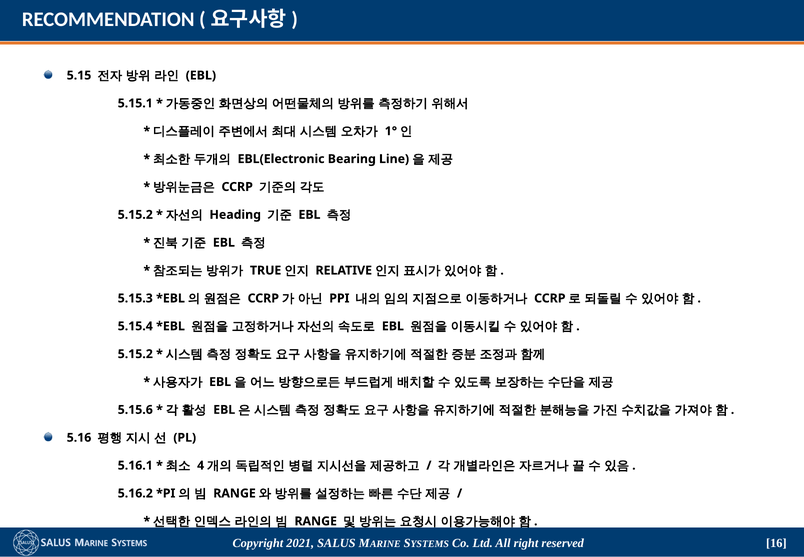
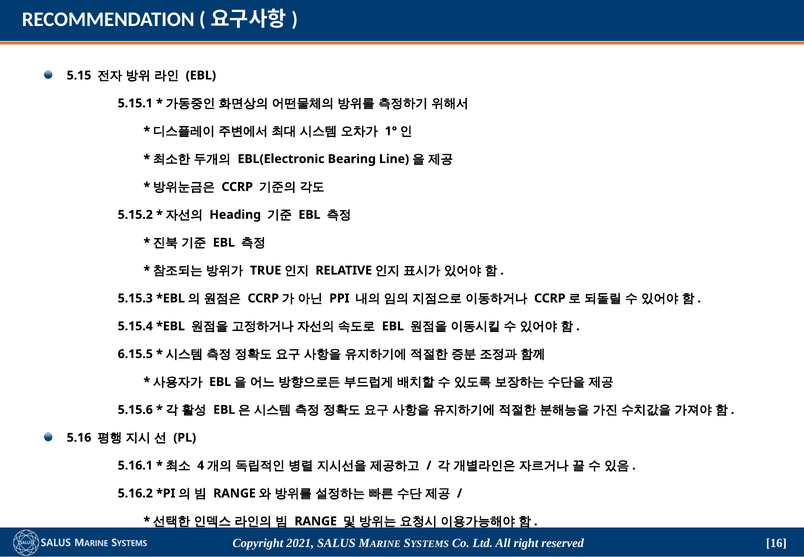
5.15.2: 5.15.2 -> 6.15.5 (135, 354)
